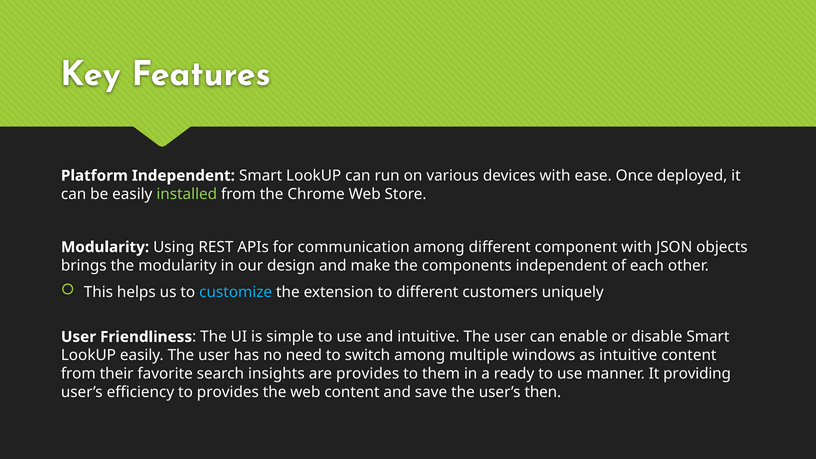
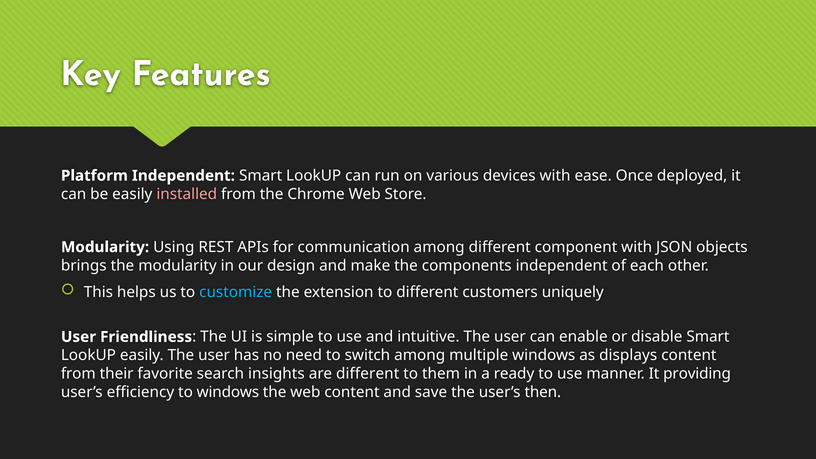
installed colour: light green -> pink (187, 194)
as intuitive: intuitive -> displays (628, 355)
are provides: provides -> different (368, 374)
to provides: provides -> windows (228, 392)
